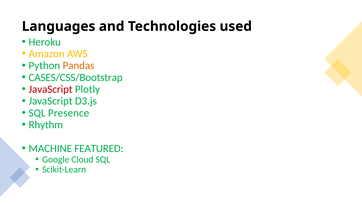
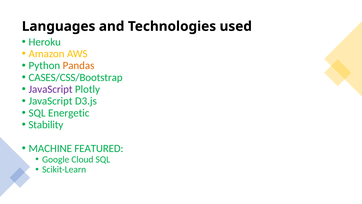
JavaScript colour: red -> purple (51, 89)
Presence: Presence -> Energetic (69, 113)
Rhythm: Rhythm -> Stability (46, 124)
